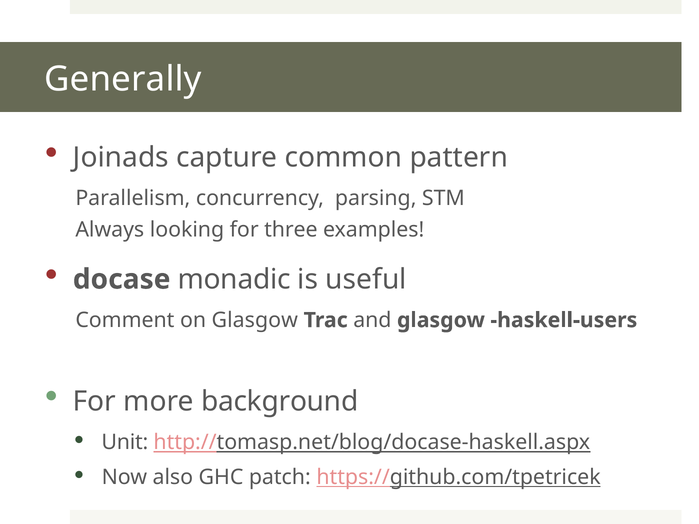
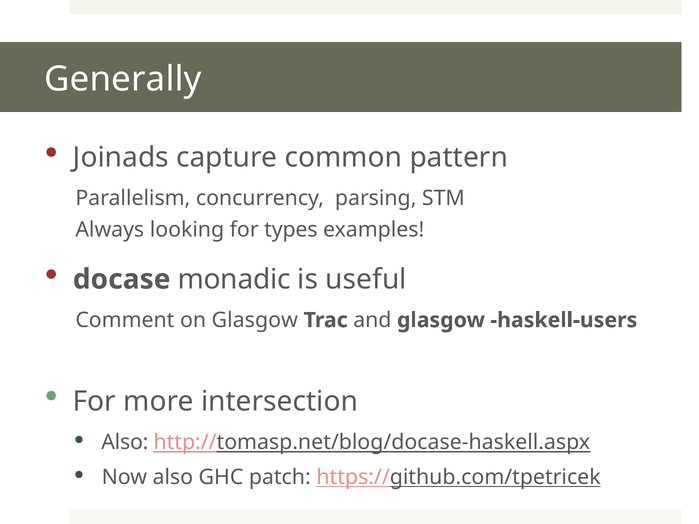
three: three -> types (291, 230)
background: background -> intersection (280, 401)
Unit: Unit -> Also (125, 442)
